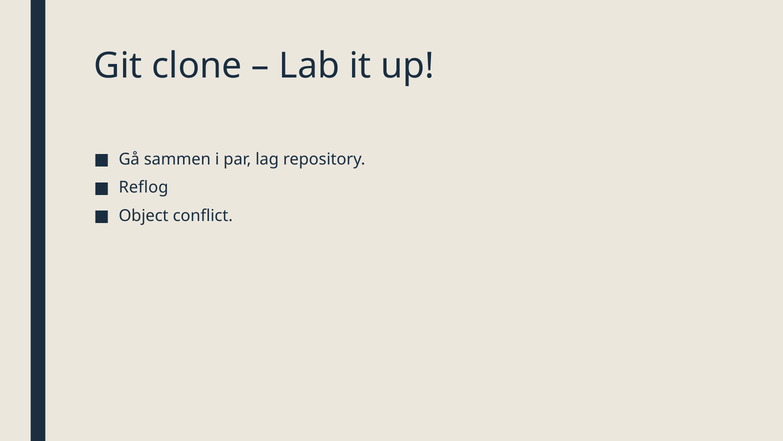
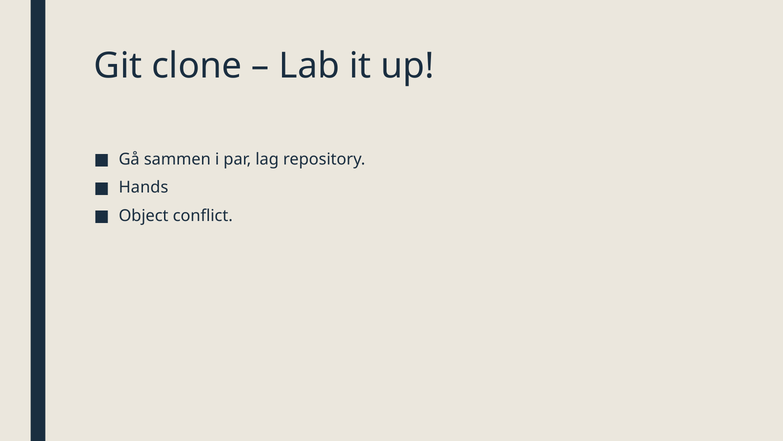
Reflog: Reflog -> Hands (143, 187)
